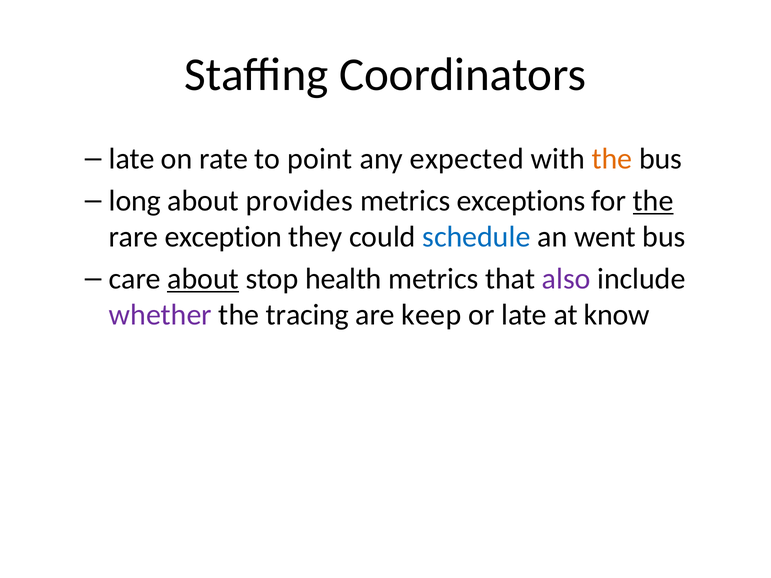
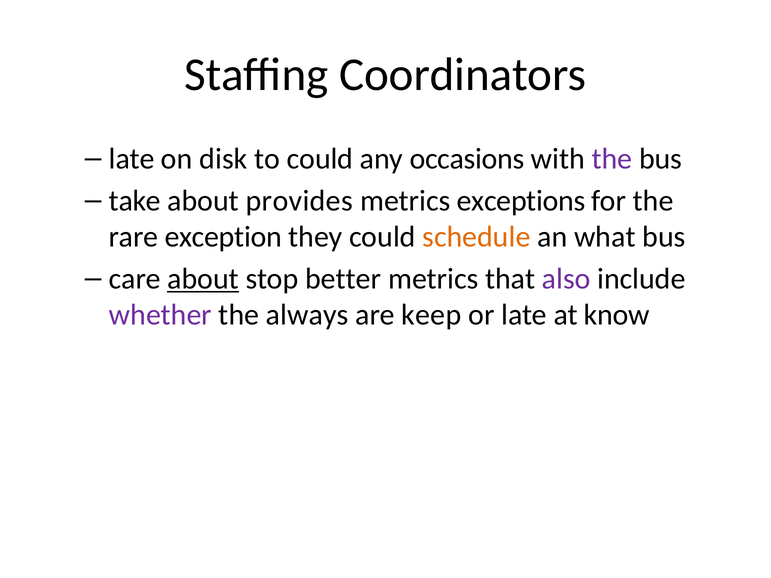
rate: rate -> disk (223, 159)
to point: point -> could (320, 159)
expected: expected -> occasions (467, 159)
the colour: orange -> purple (612, 159)
long: long -> take (135, 201)
the underline: present -> none (653, 201)
schedule colour: blue -> orange (476, 237)
went: went -> what (605, 237)
health: health -> better (343, 279)
tracing: tracing -> always (307, 315)
